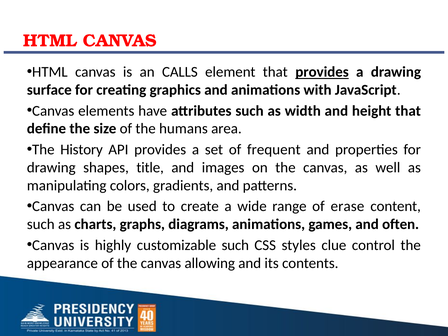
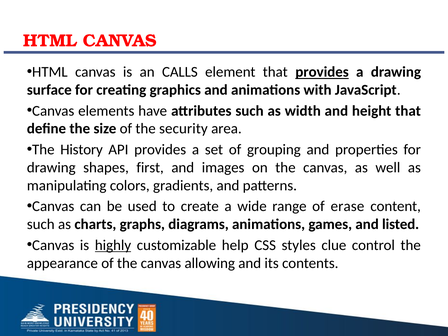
humans: humans -> security (183, 129)
frequent: frequent -> grouping (274, 150)
title: title -> first (150, 168)
often: often -> listed (401, 224)
highly underline: none -> present (113, 245)
customizable such: such -> help (235, 245)
